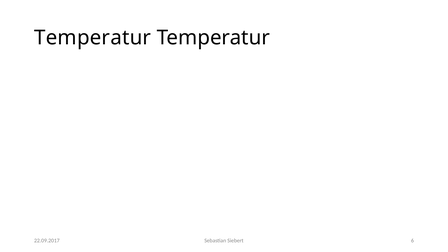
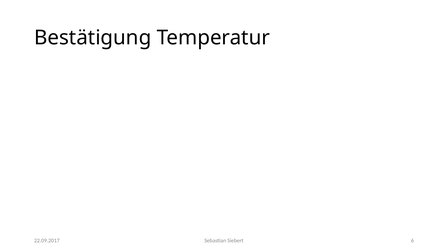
Temperatur: Temperatur -> Bestätigung (93, 38)
